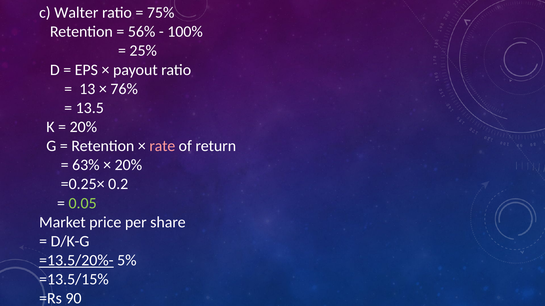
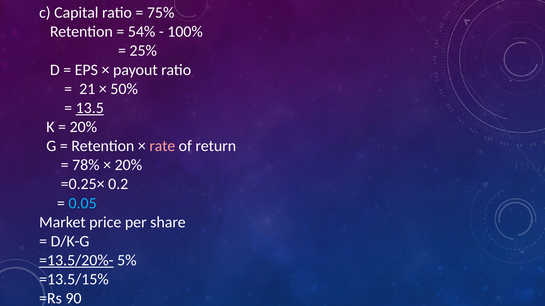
Walter: Walter -> Capital (76, 13)
56%: 56% -> 54% (142, 32)
13: 13 -> 21 (87, 89)
76%: 76% -> 50% (124, 89)
13.5 underline: none -> present (90, 108)
63%: 63% -> 78% (86, 165)
0.05 colour: light green -> light blue (83, 204)
